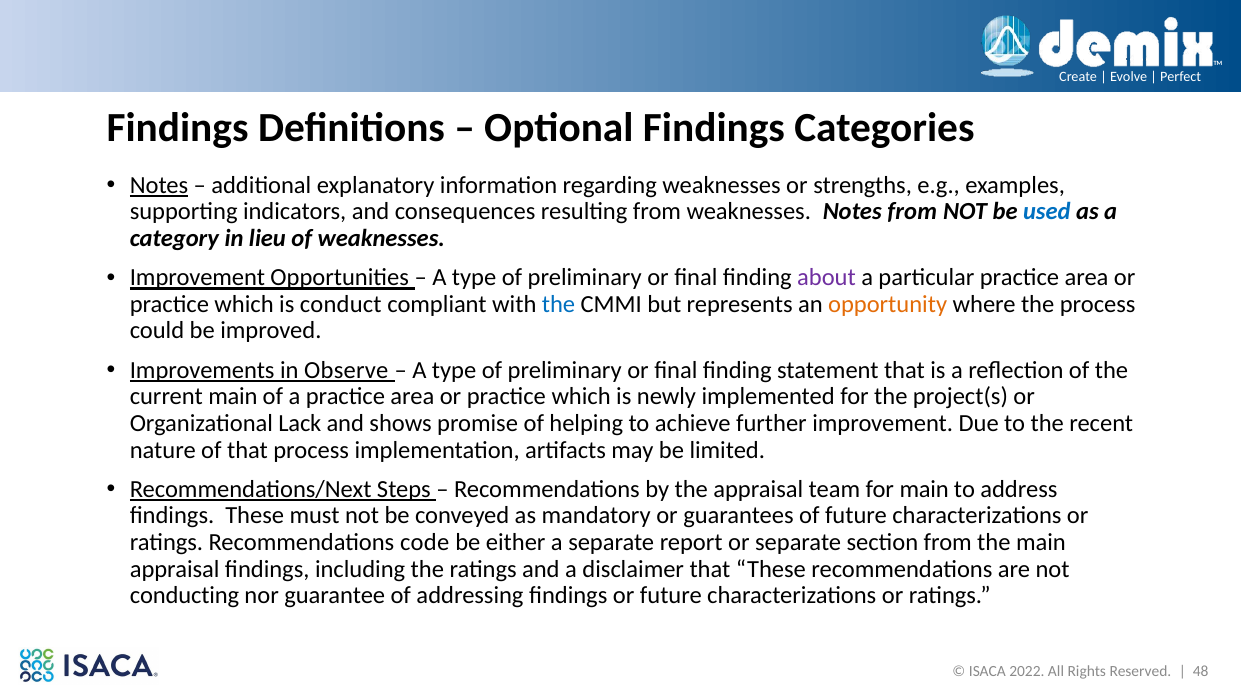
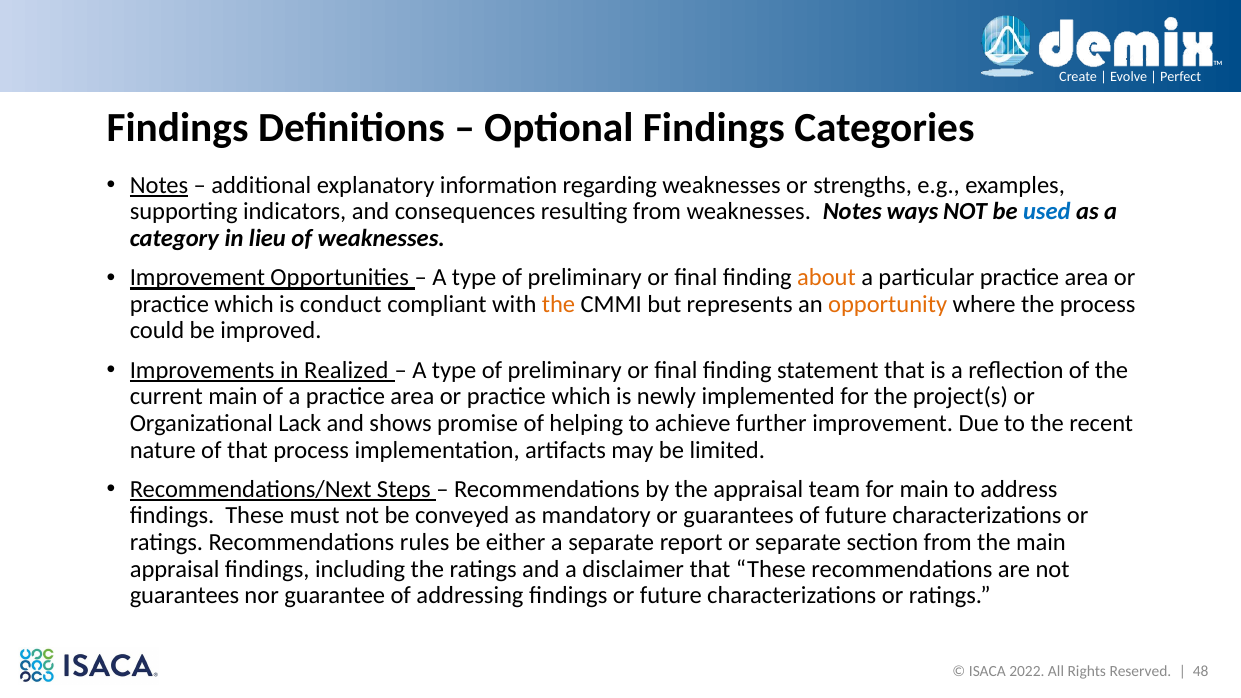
Notes from: from -> ways (912, 212)
about colour: purple -> orange (826, 278)
the colour: blue -> orange (559, 304)
Observe: Observe -> Realized (346, 370)
code: code -> rules (425, 542)
conducting: conducting -> guarantees (185, 596)
